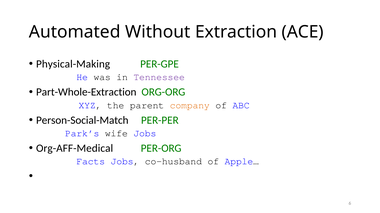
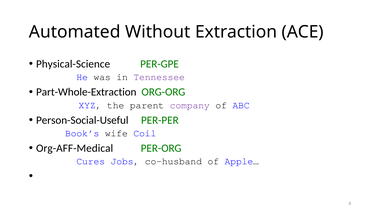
Physical-Making: Physical-Making -> Physical-Science (73, 64)
company colour: orange -> purple (190, 106)
Person-Social-Match: Person-Social-Match -> Person-Social-Useful (82, 121)
Park’s: Park’s -> Book’s (82, 134)
wife Jobs: Jobs -> Coil (145, 134)
Facts: Facts -> Cures (91, 162)
